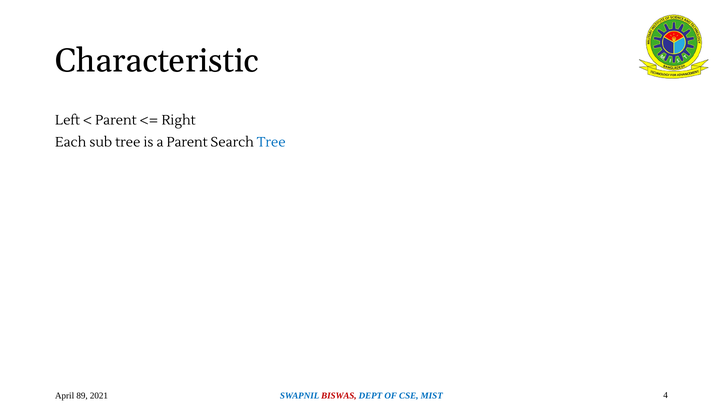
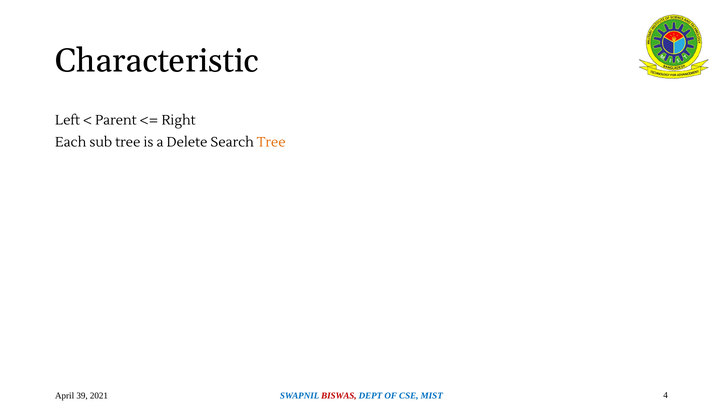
a Parent: Parent -> Delete (187, 143)
Tree colour: blue -> orange (271, 143)
89: 89 -> 39 (82, 396)
